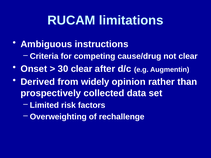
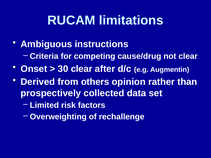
widely: widely -> others (95, 82)
